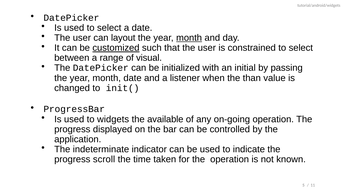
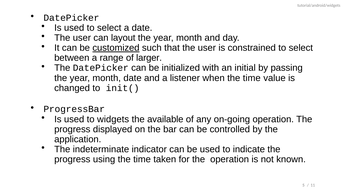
month underline: present -> none (189, 38)
visual: visual -> larger (149, 58)
when the than: than -> time (252, 78)
scroll: scroll -> using (104, 159)
